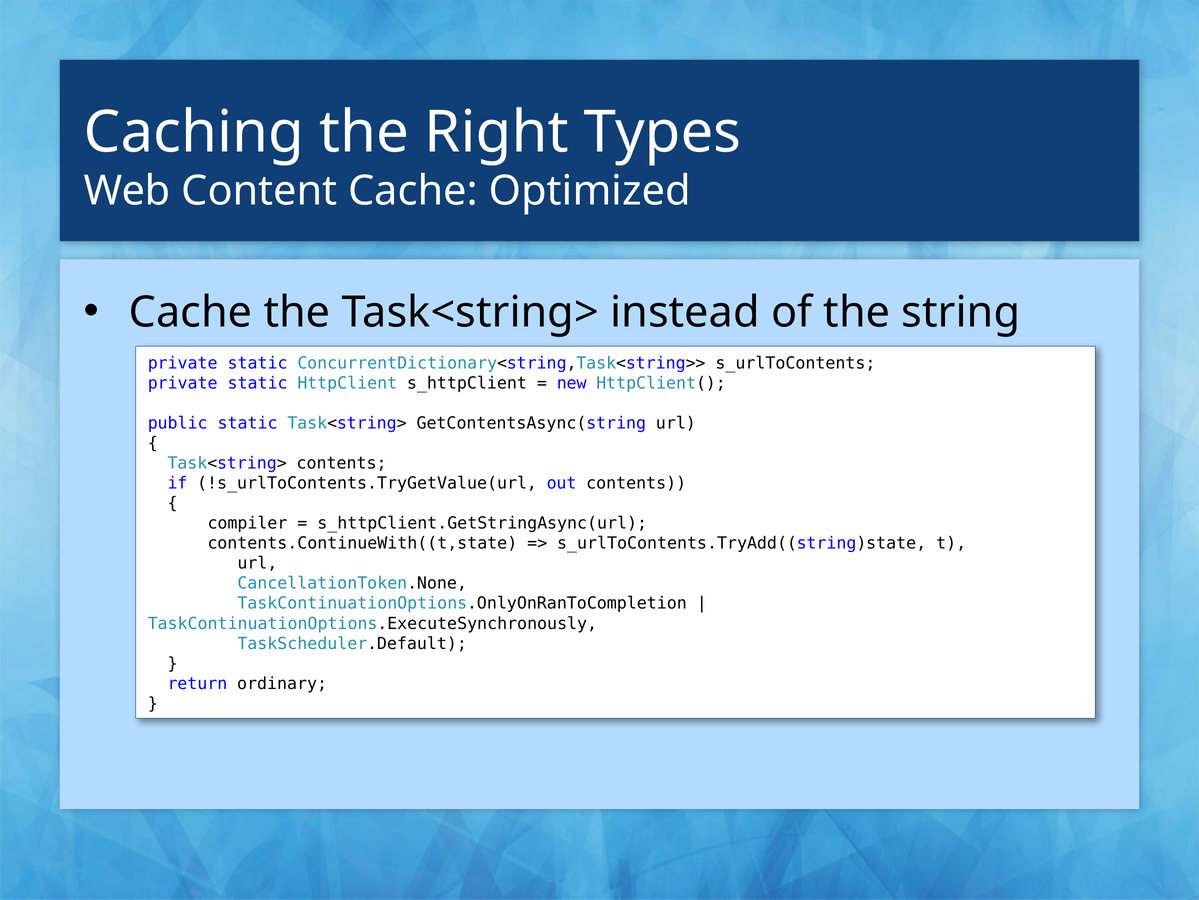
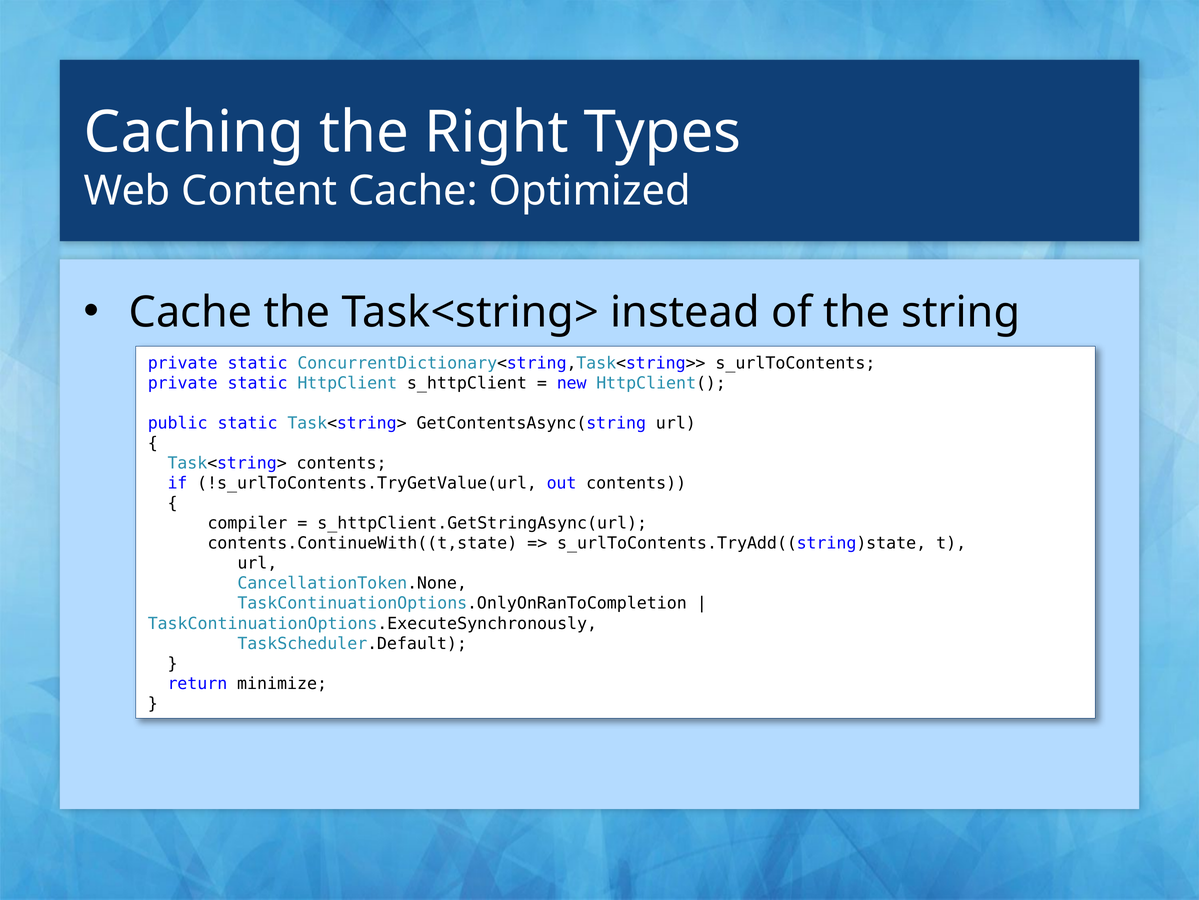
ordinary: ordinary -> minimize (282, 683)
